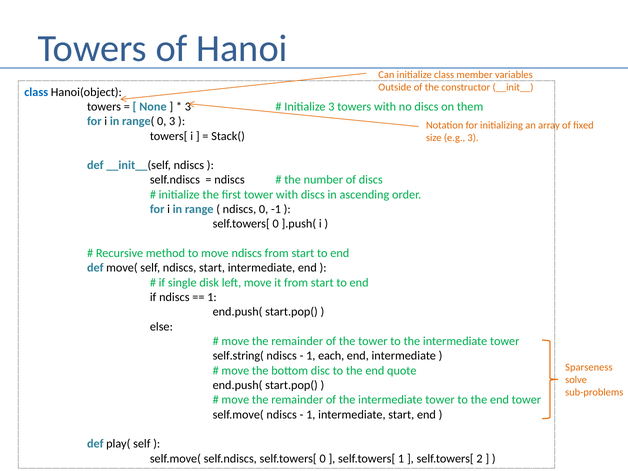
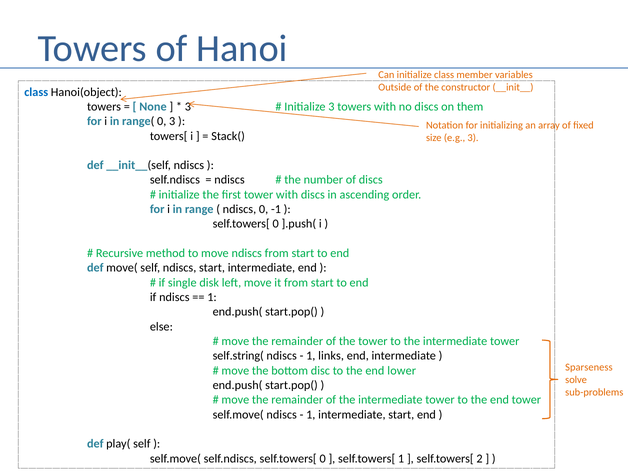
each: each -> links (331, 356)
quote: quote -> lower (402, 371)
